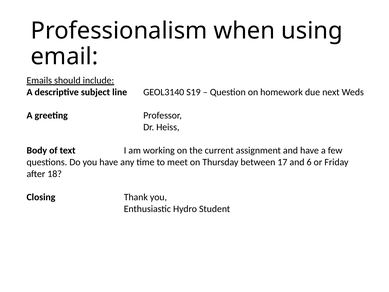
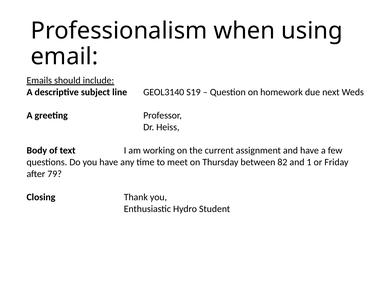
17: 17 -> 82 (282, 162)
6: 6 -> 1 (309, 162)
18: 18 -> 79 (55, 174)
